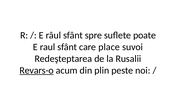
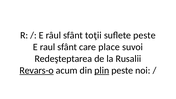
spre: spre -> toţii (93, 35)
suflete poate: poate -> peste (144, 35)
plin underline: none -> present (102, 70)
